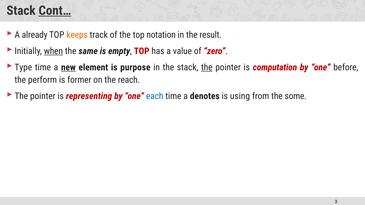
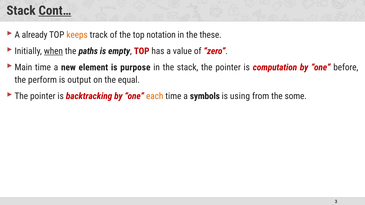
result: result -> these (211, 35)
same: same -> paths (88, 51)
Type: Type -> Main (23, 67)
new underline: present -> none (68, 67)
the underline: present -> none (207, 67)
former: former -> output (79, 80)
reach: reach -> equal (129, 80)
representing: representing -> backtracking (89, 96)
each colour: blue -> orange (155, 96)
denotes: denotes -> symbols (205, 96)
